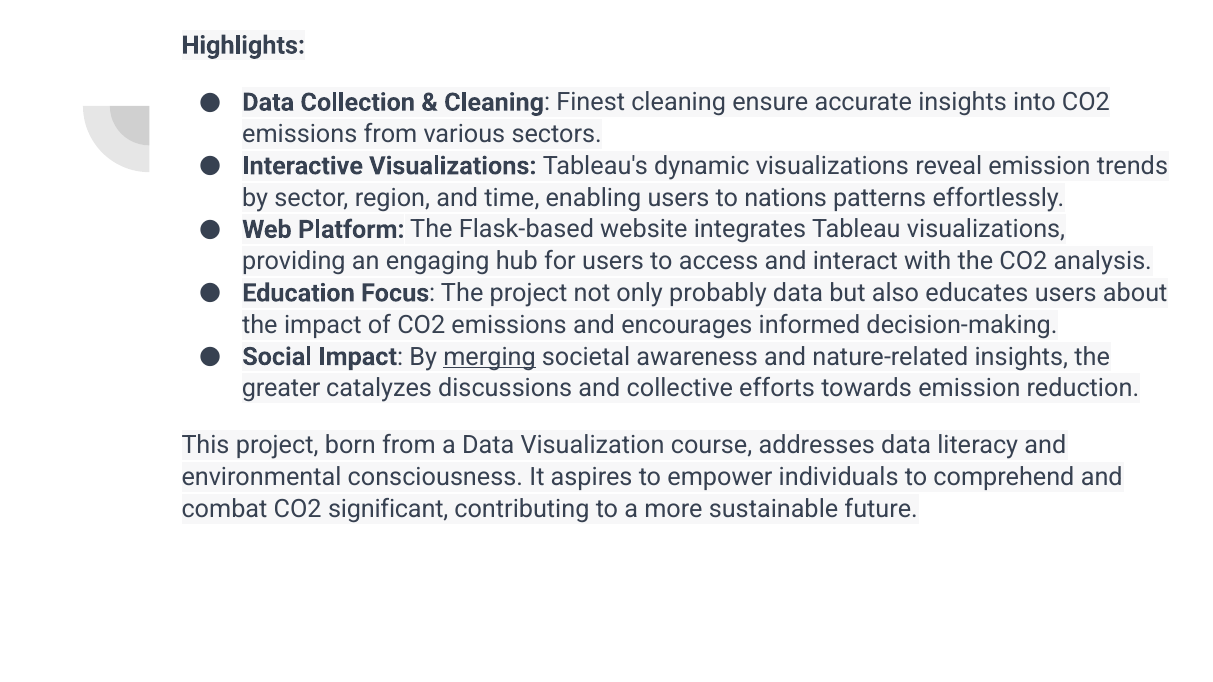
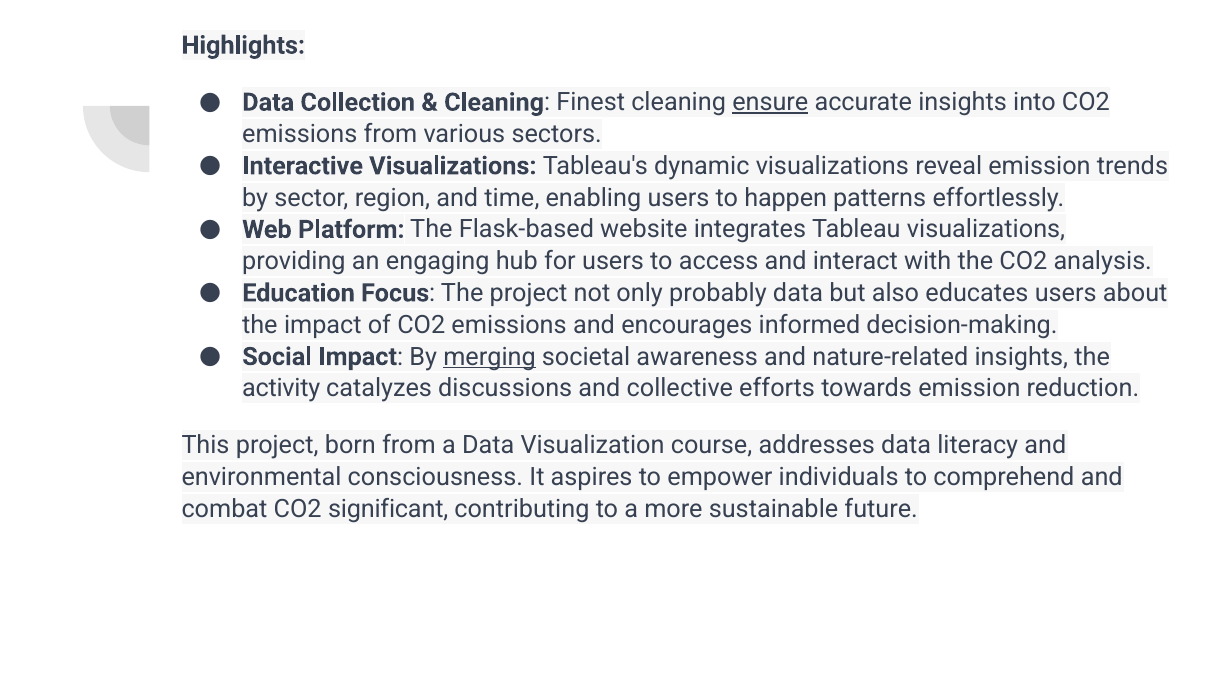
ensure underline: none -> present (770, 102)
nations: nations -> happen (786, 198)
greater: greater -> activity (281, 389)
